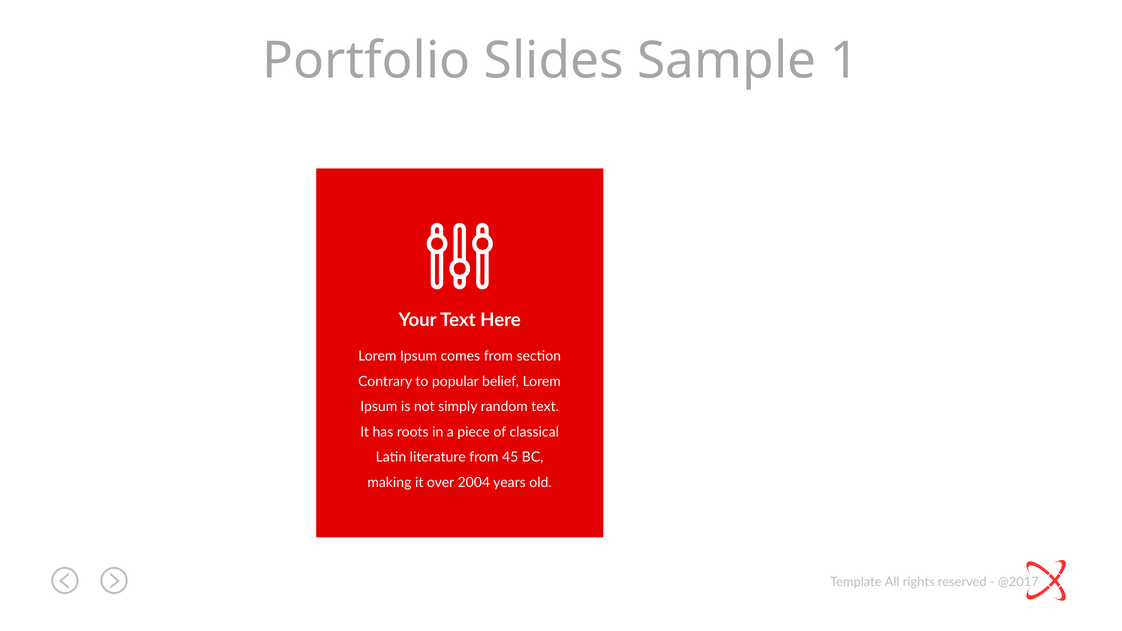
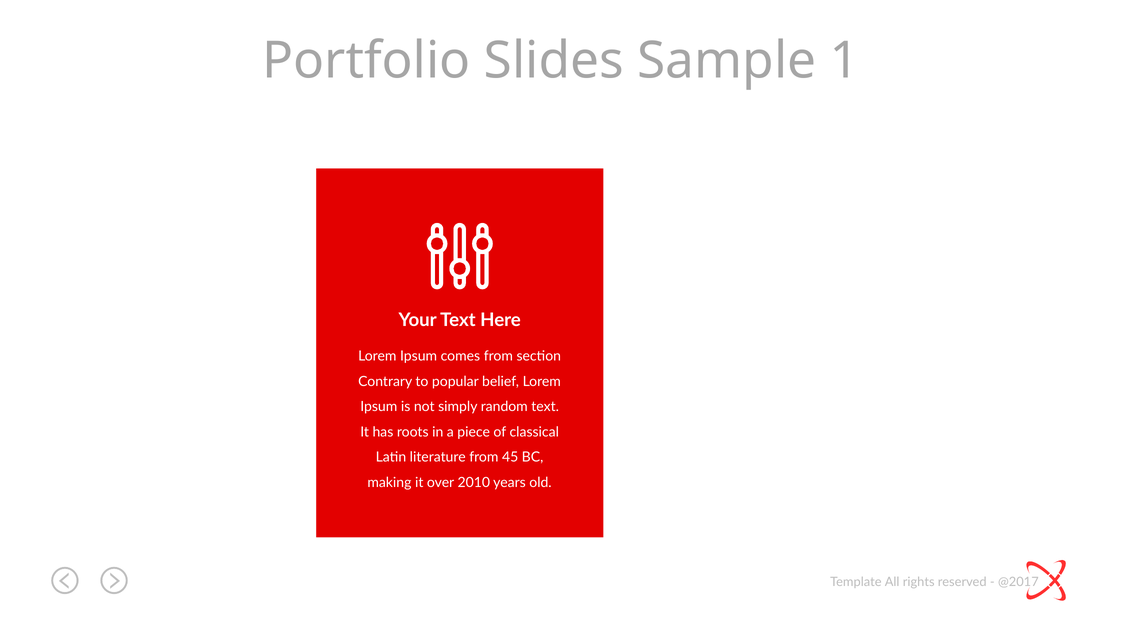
2004: 2004 -> 2010 (474, 483)
